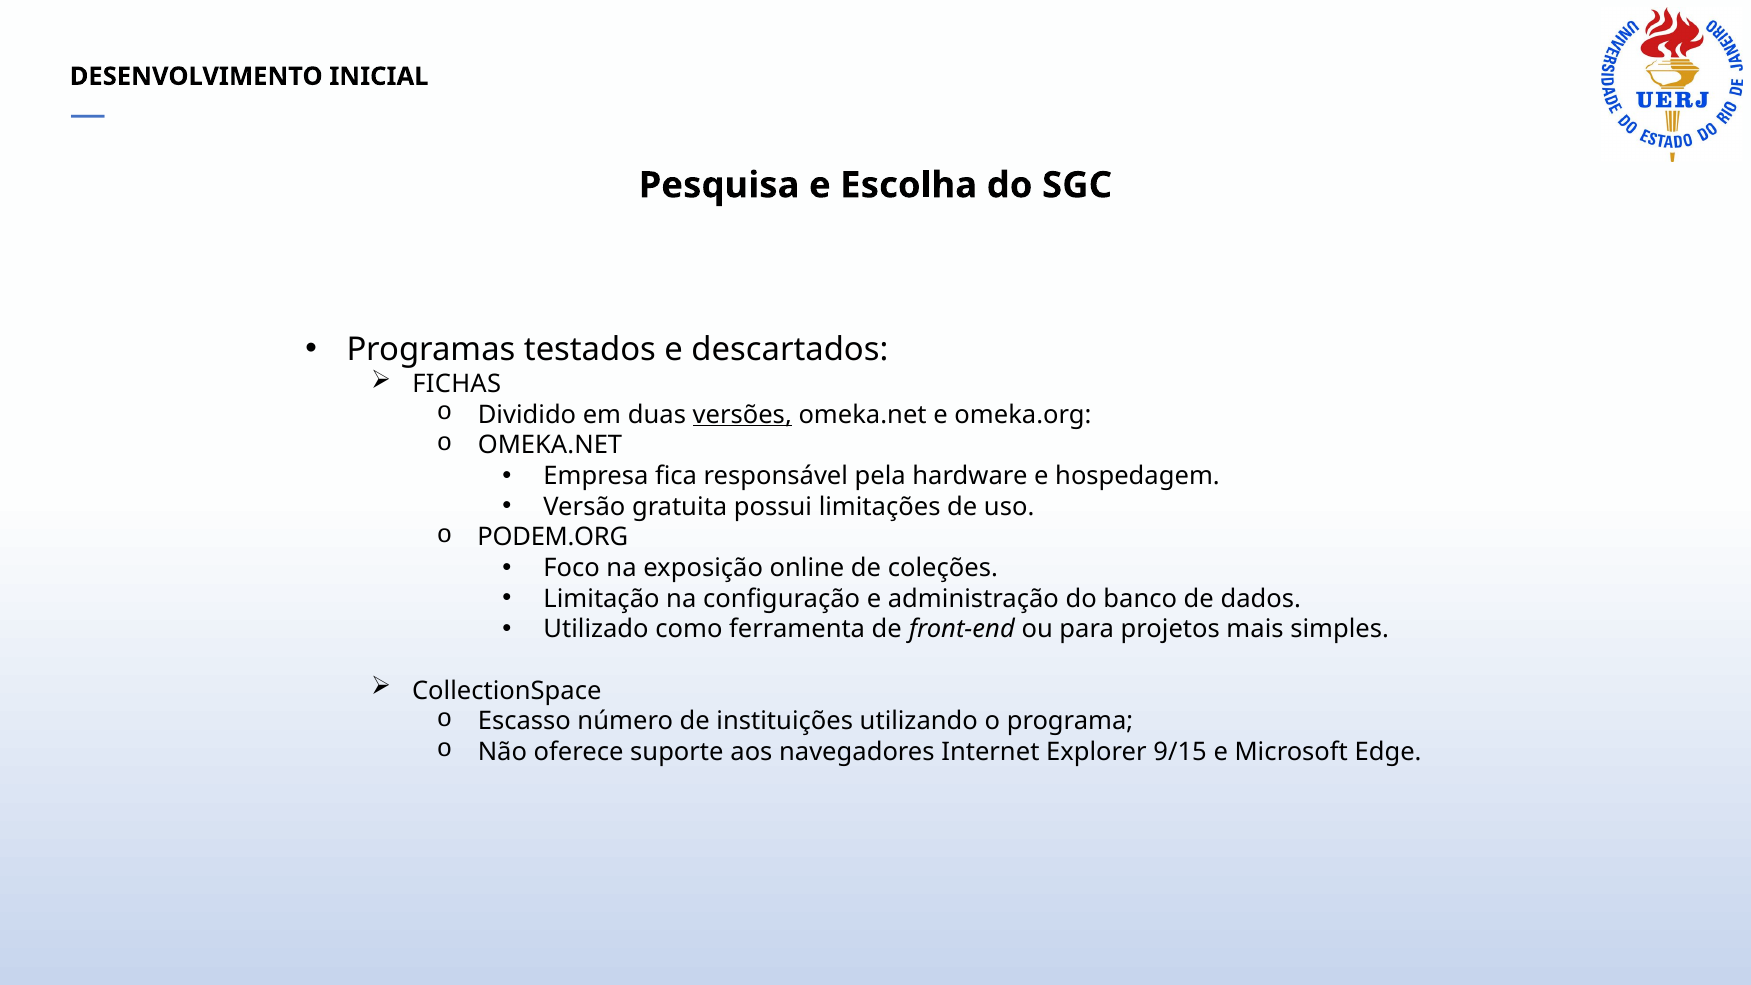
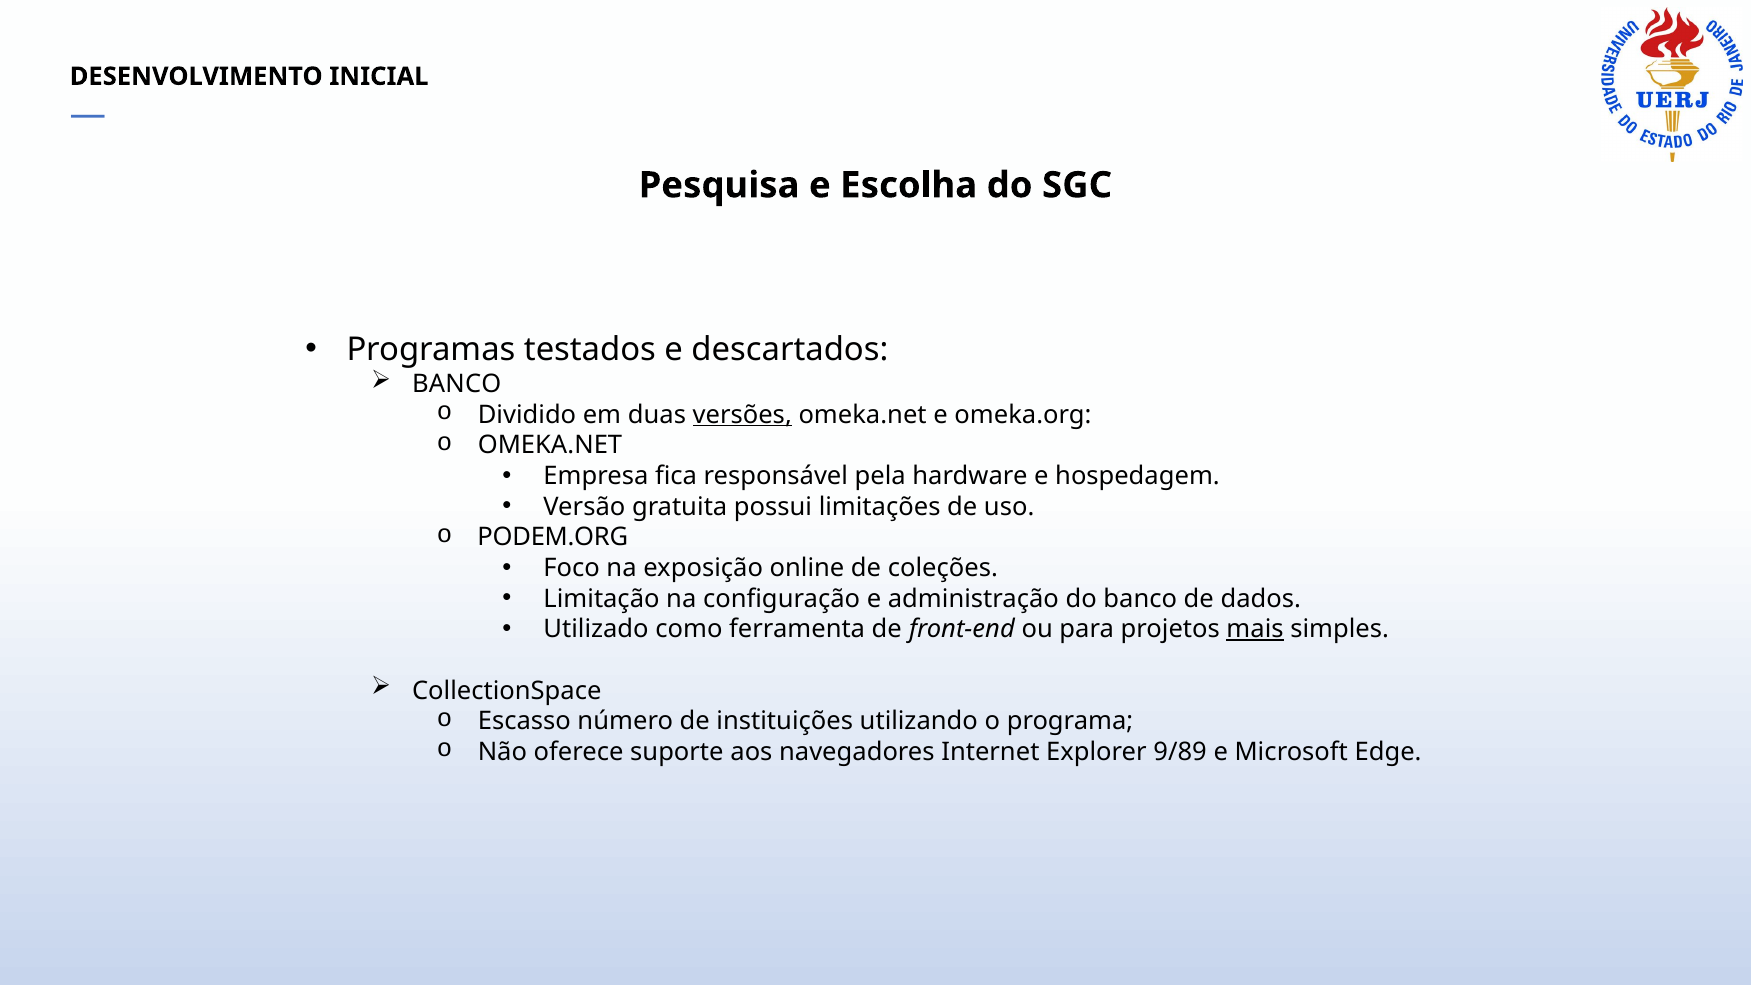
FICHAS: FICHAS -> BANCO (457, 384)
mais underline: none -> present (1255, 629)
9/15: 9/15 -> 9/89 (1180, 752)
